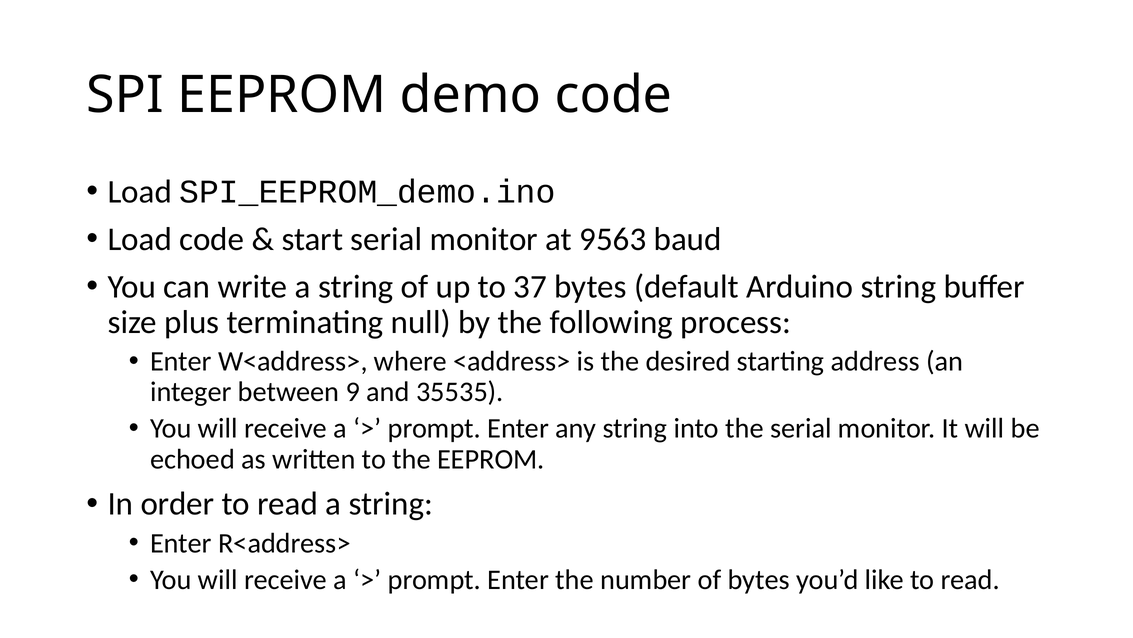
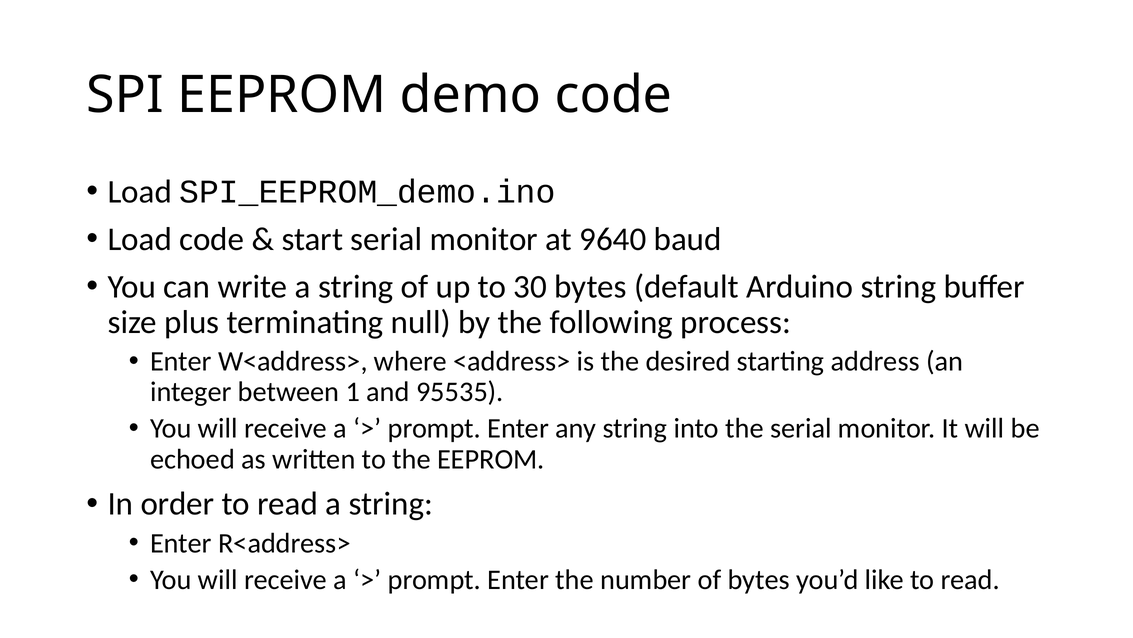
9563: 9563 -> 9640 (613, 239)
37: 37 -> 30 (530, 286)
9: 9 -> 1 (353, 392)
35535: 35535 -> 95535 (460, 392)
